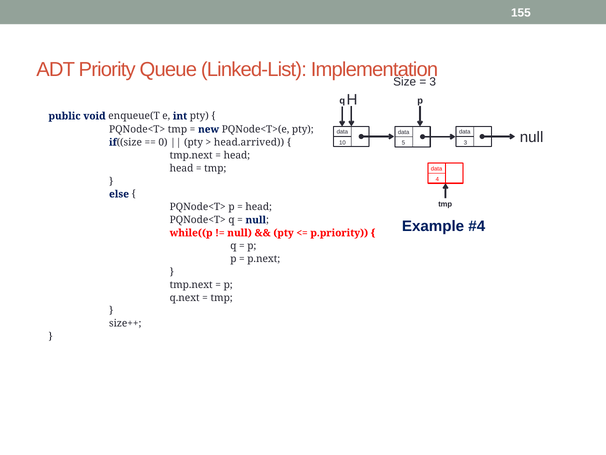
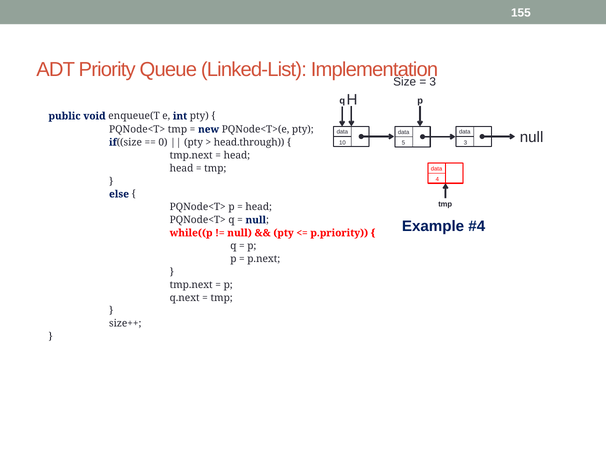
head.arrived: head.arrived -> head.through (249, 142)
